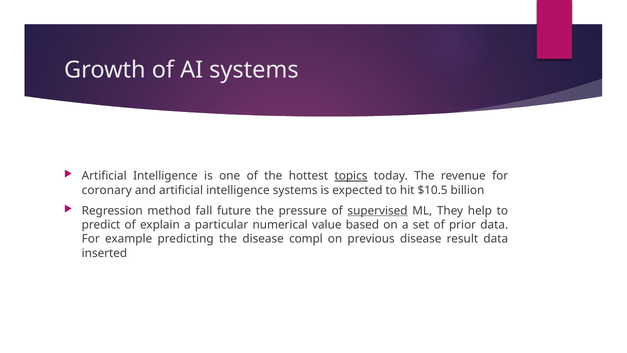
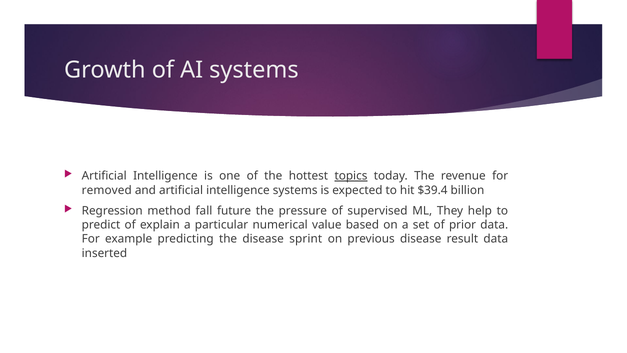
coronary: coronary -> removed (107, 190)
$10.5: $10.5 -> $39.4 (433, 190)
supervised underline: present -> none (378, 211)
compl: compl -> sprint (306, 239)
